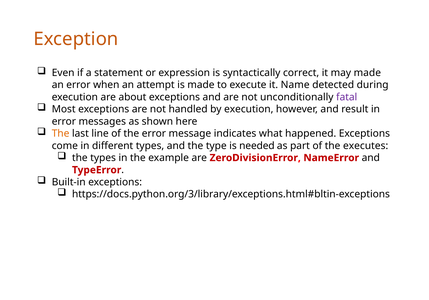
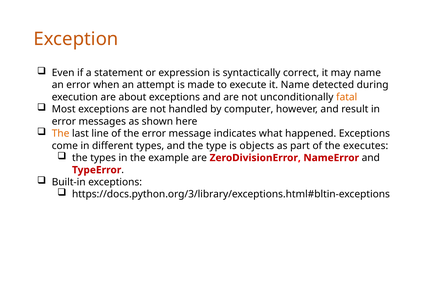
may made: made -> name (367, 73)
fatal colour: purple -> orange (347, 97)
by execution: execution -> computer (249, 109)
needed: needed -> objects (257, 146)
